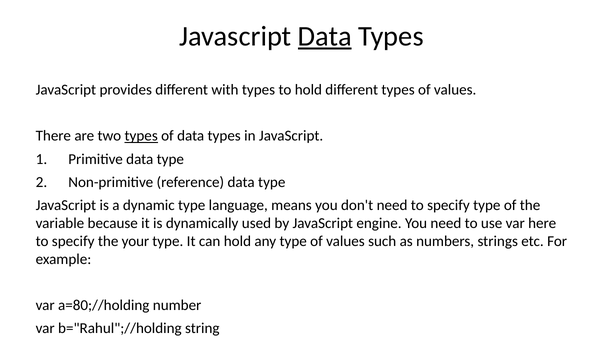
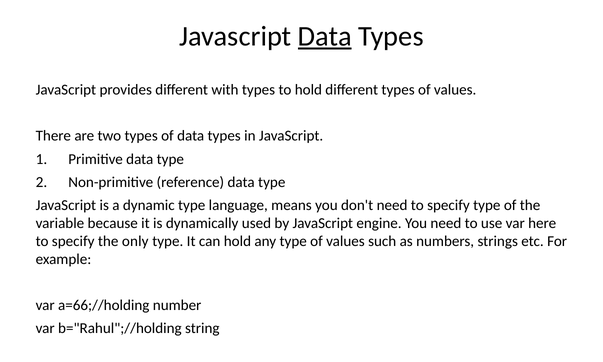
types underline: present -> none (141, 136)
your: your -> only (135, 241)
a=80;//holding: a=80;//holding -> a=66;//holding (104, 305)
